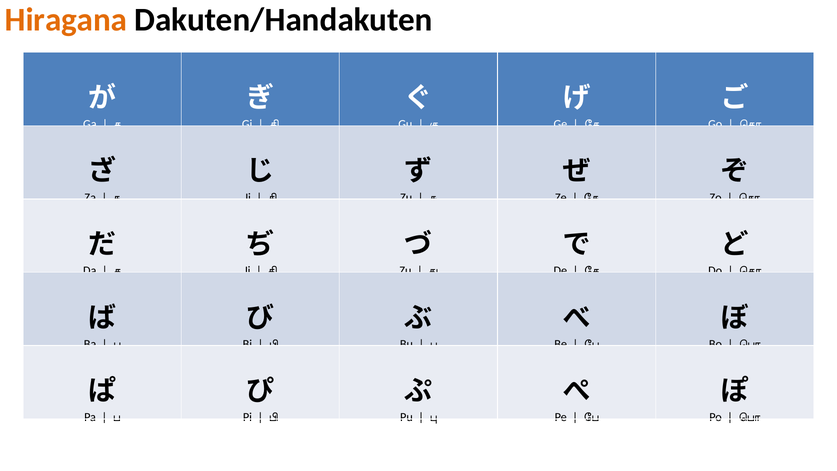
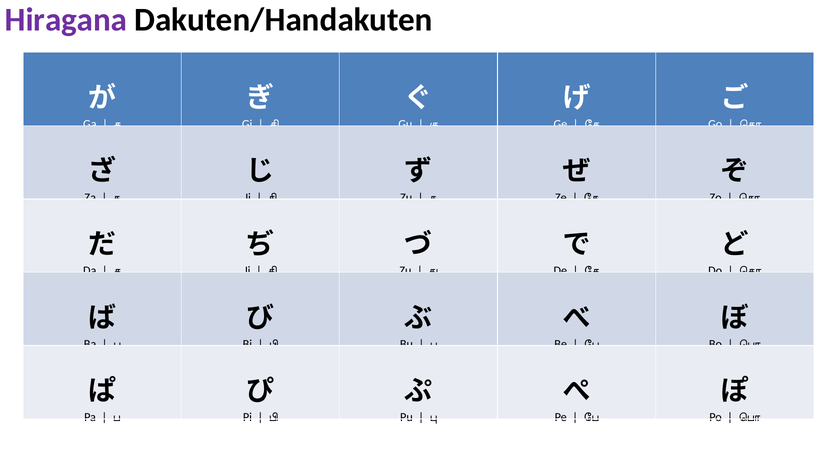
Hiragana colour: orange -> purple (66, 20)
